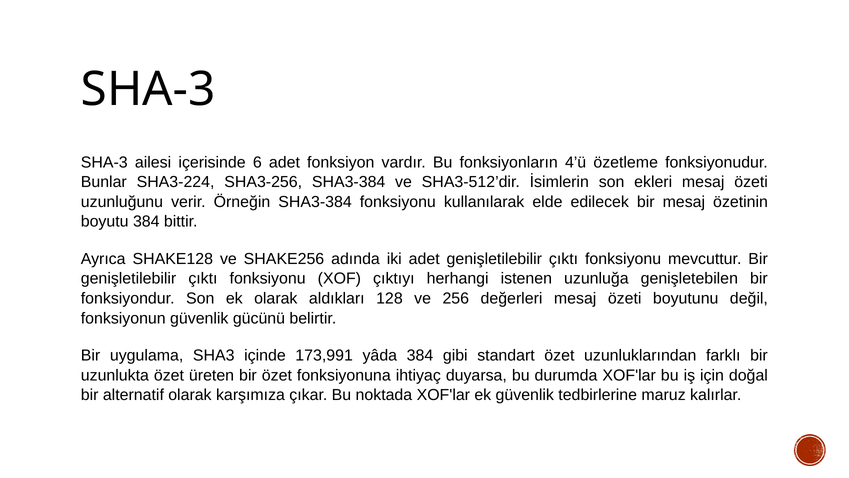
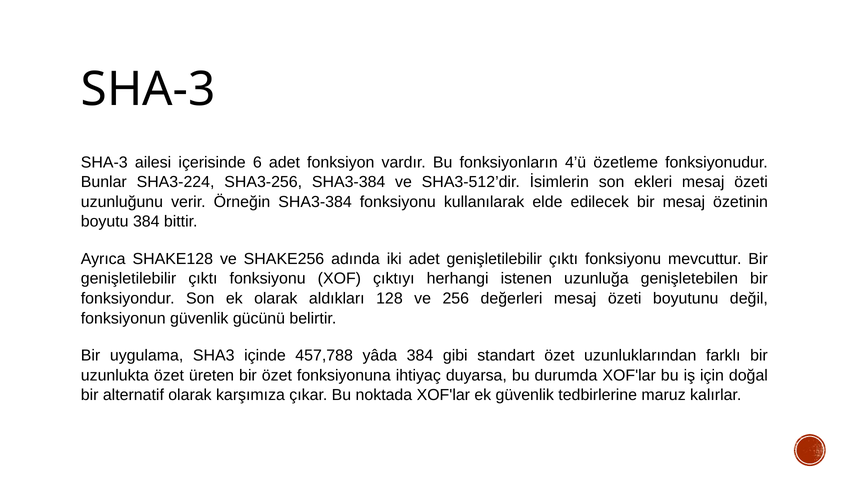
173,991: 173,991 -> 457,788 (324, 355)
